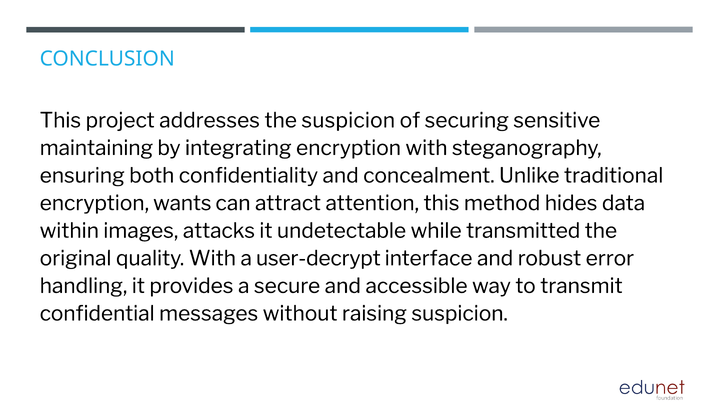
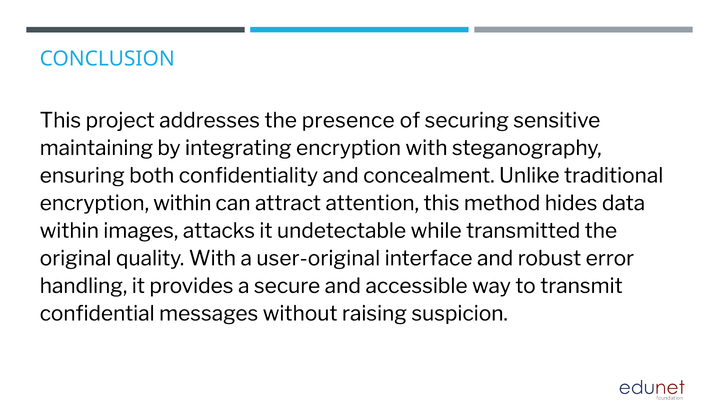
the suspicion: suspicion -> presence (348, 121)
encryption wants: wants -> within (182, 203)
user-decrypt: user-decrypt -> user-original (318, 259)
